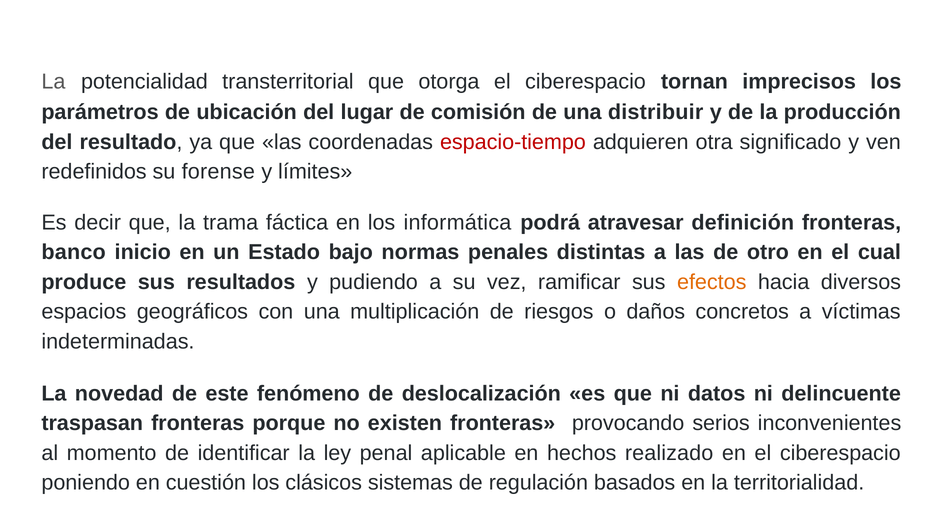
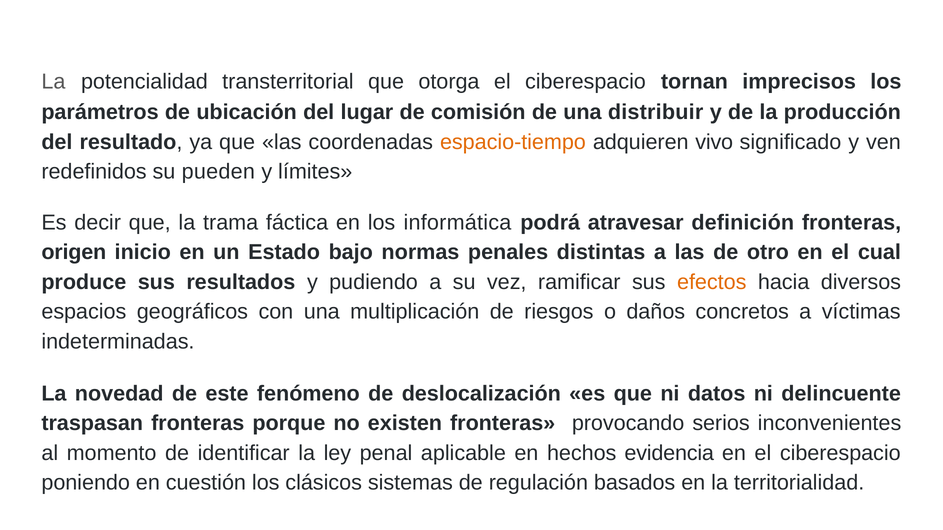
espacio-tiempo colour: red -> orange (513, 142)
otra: otra -> vivo (714, 142)
forense: forense -> pueden (218, 172)
banco: banco -> origen (74, 252)
realizado: realizado -> evidencia (669, 453)
